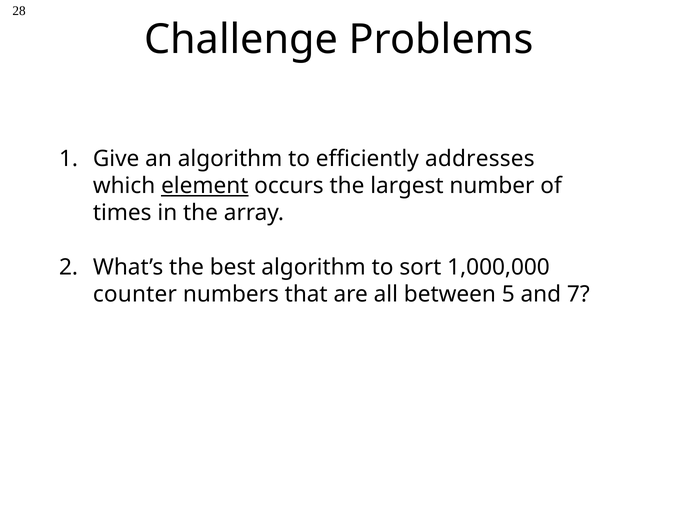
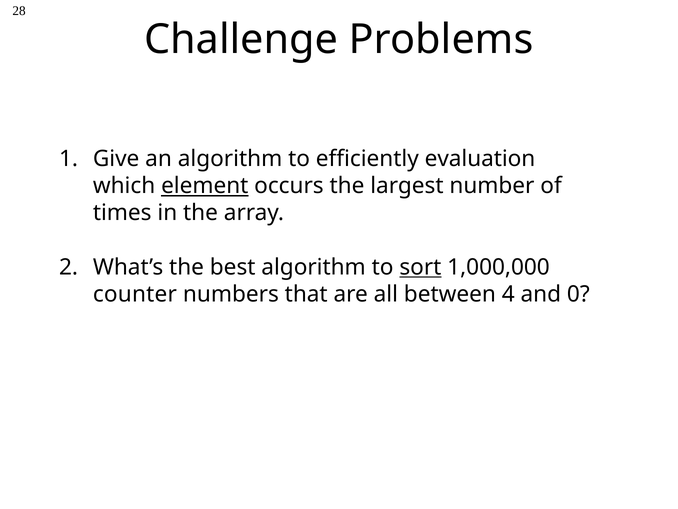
addresses: addresses -> evaluation (480, 159)
sort underline: none -> present (420, 267)
5: 5 -> 4 (508, 294)
7: 7 -> 0 (578, 294)
